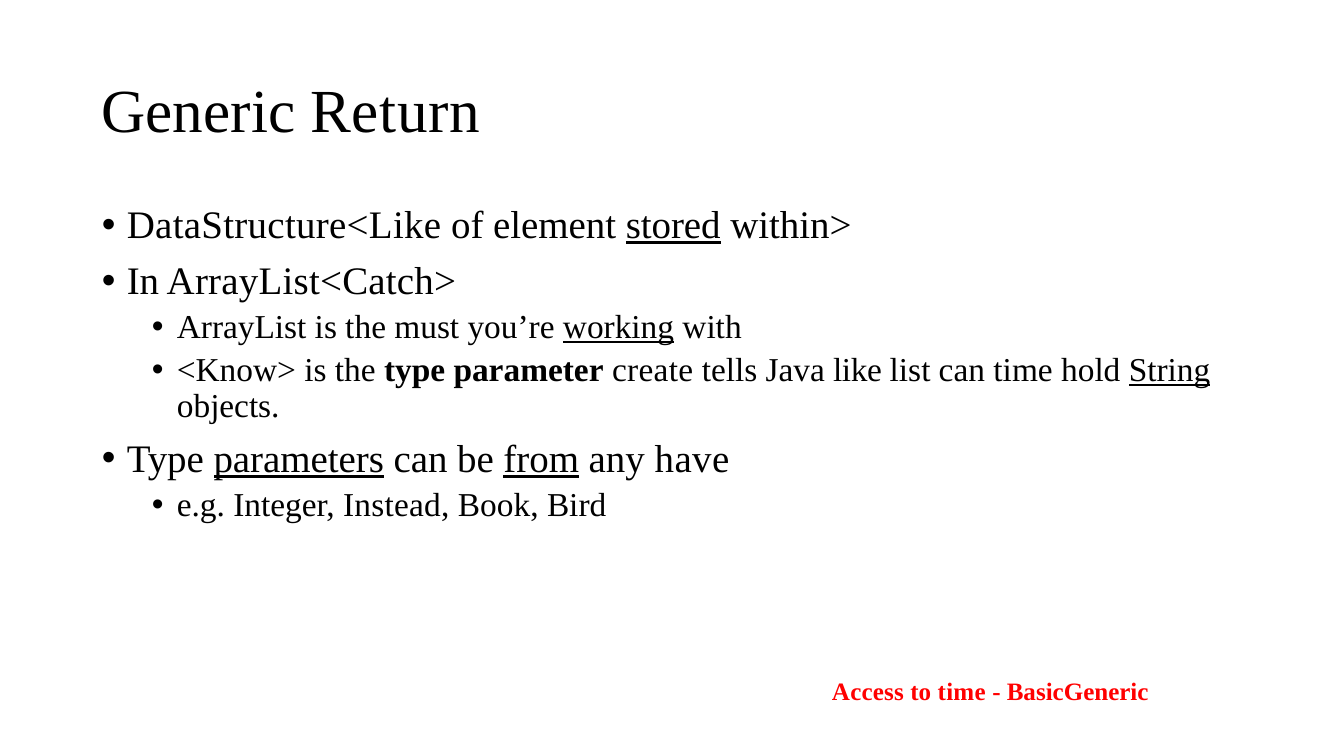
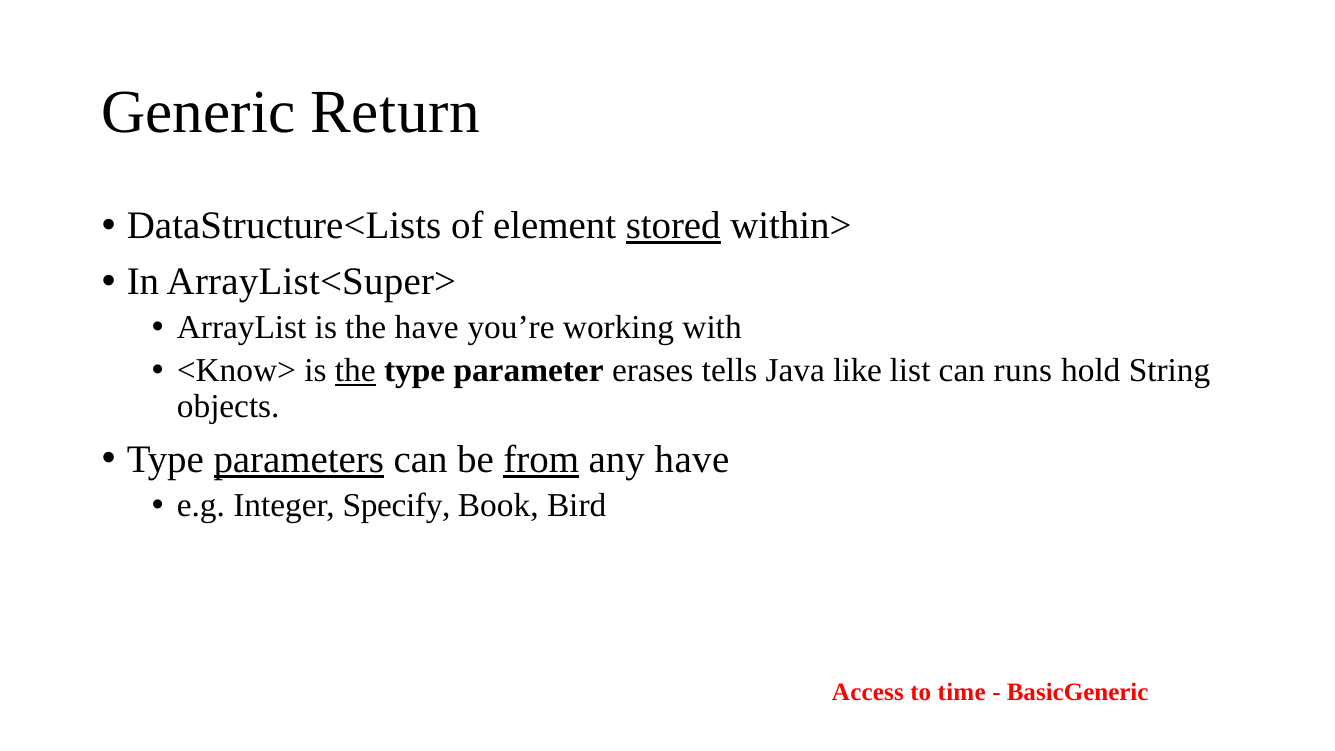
DataStructure<Like: DataStructure<Like -> DataStructure<Lists (284, 226)
ArrayList<Catch>: ArrayList<Catch> -> ArrayList<Super> (311, 282)
the must: must -> have (427, 328)
working underline: present -> none (619, 328)
the underline: none -> present (355, 371)
create: create -> erases (653, 371)
can time: time -> runs (1023, 371)
String underline: present -> none (1170, 371)
Instead: Instead -> Specify (397, 506)
